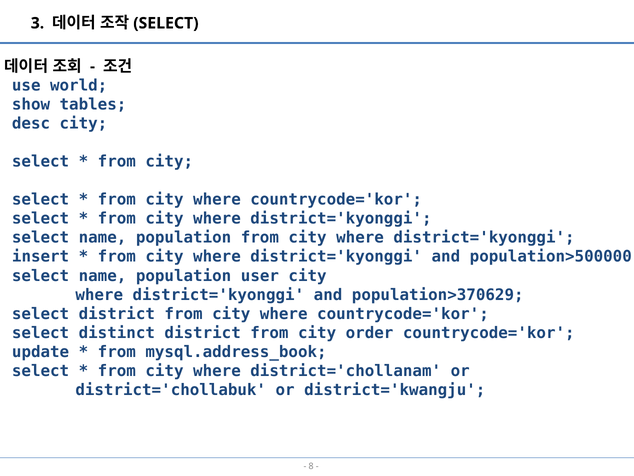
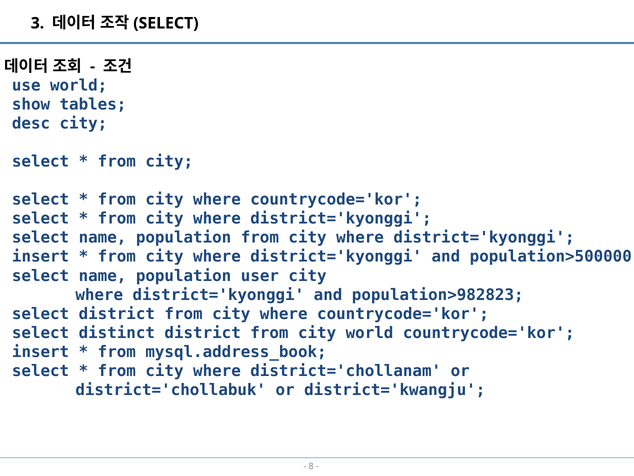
population>370629: population>370629 -> population>982823 (438, 295)
city order: order -> world (370, 333)
update: update -> insert (41, 352)
